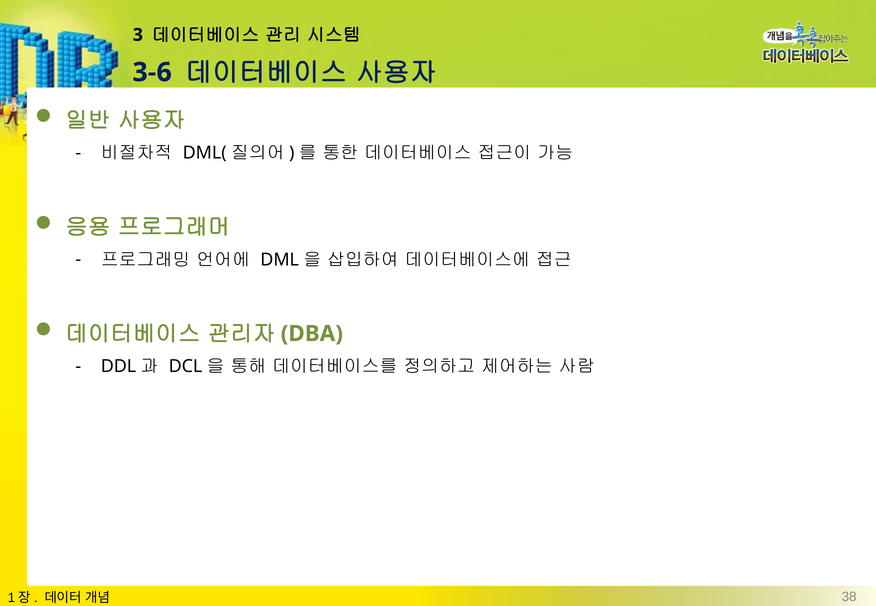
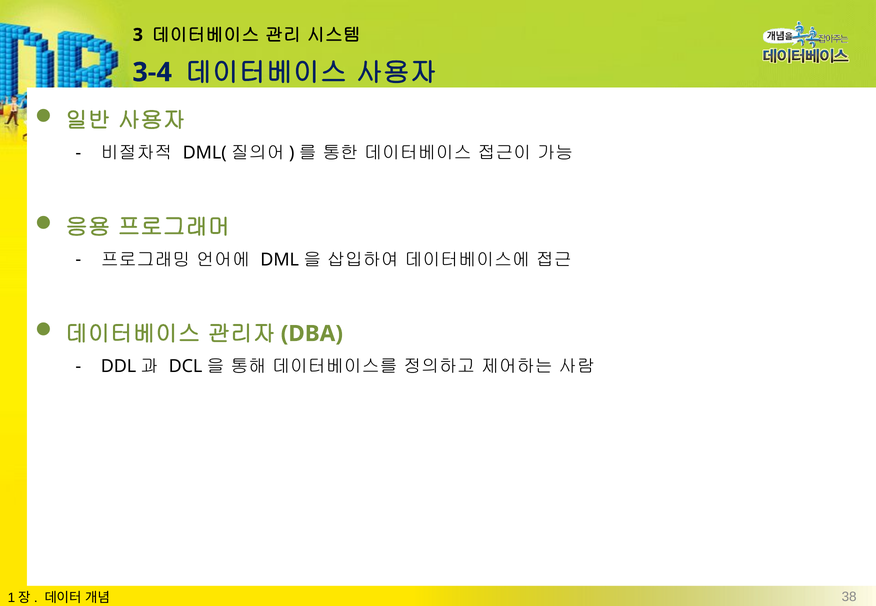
3-6: 3-6 -> 3-4 (152, 72)
